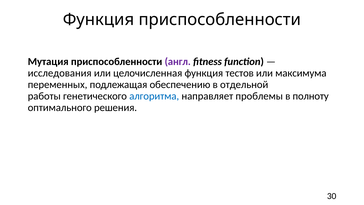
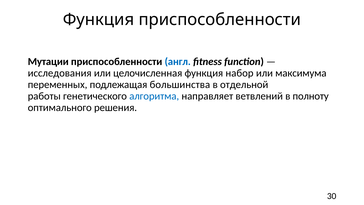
Мутация: Мутация -> Мутации (48, 62)
англ colour: purple -> blue (178, 62)
тестов: тестов -> набор (240, 73)
обеспечению: обеспечению -> большинства (180, 84)
проблемы: проблемы -> ветвлений (259, 96)
